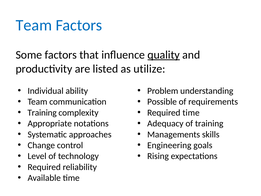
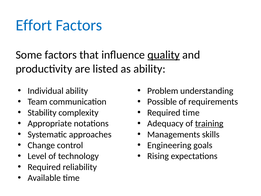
Team: Team -> Effort (34, 25)
as utilize: utilize -> ability (150, 69)
Training: Training -> Stability (42, 112)
training underline: none -> present (209, 123)
